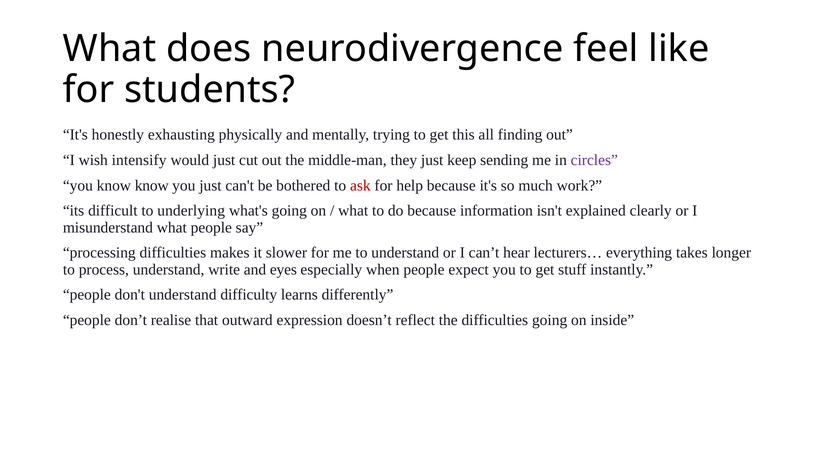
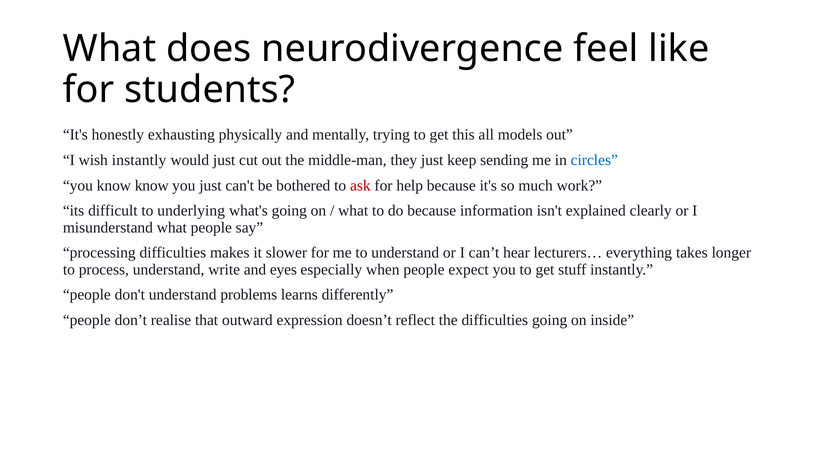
finding: finding -> models (520, 135)
wish intensify: intensify -> instantly (139, 160)
circles colour: purple -> blue (594, 160)
difficulty: difficulty -> problems (249, 295)
